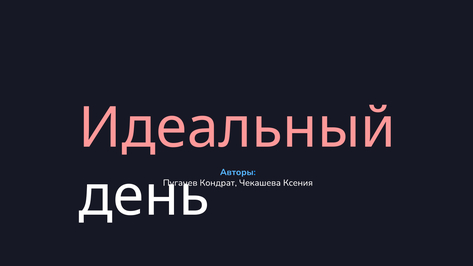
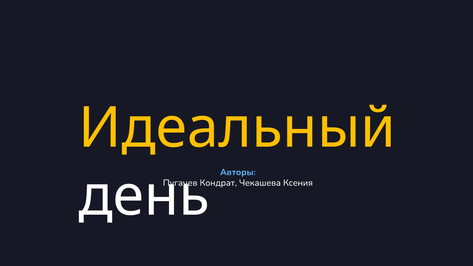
Идеальный colour: pink -> yellow (237, 128)
